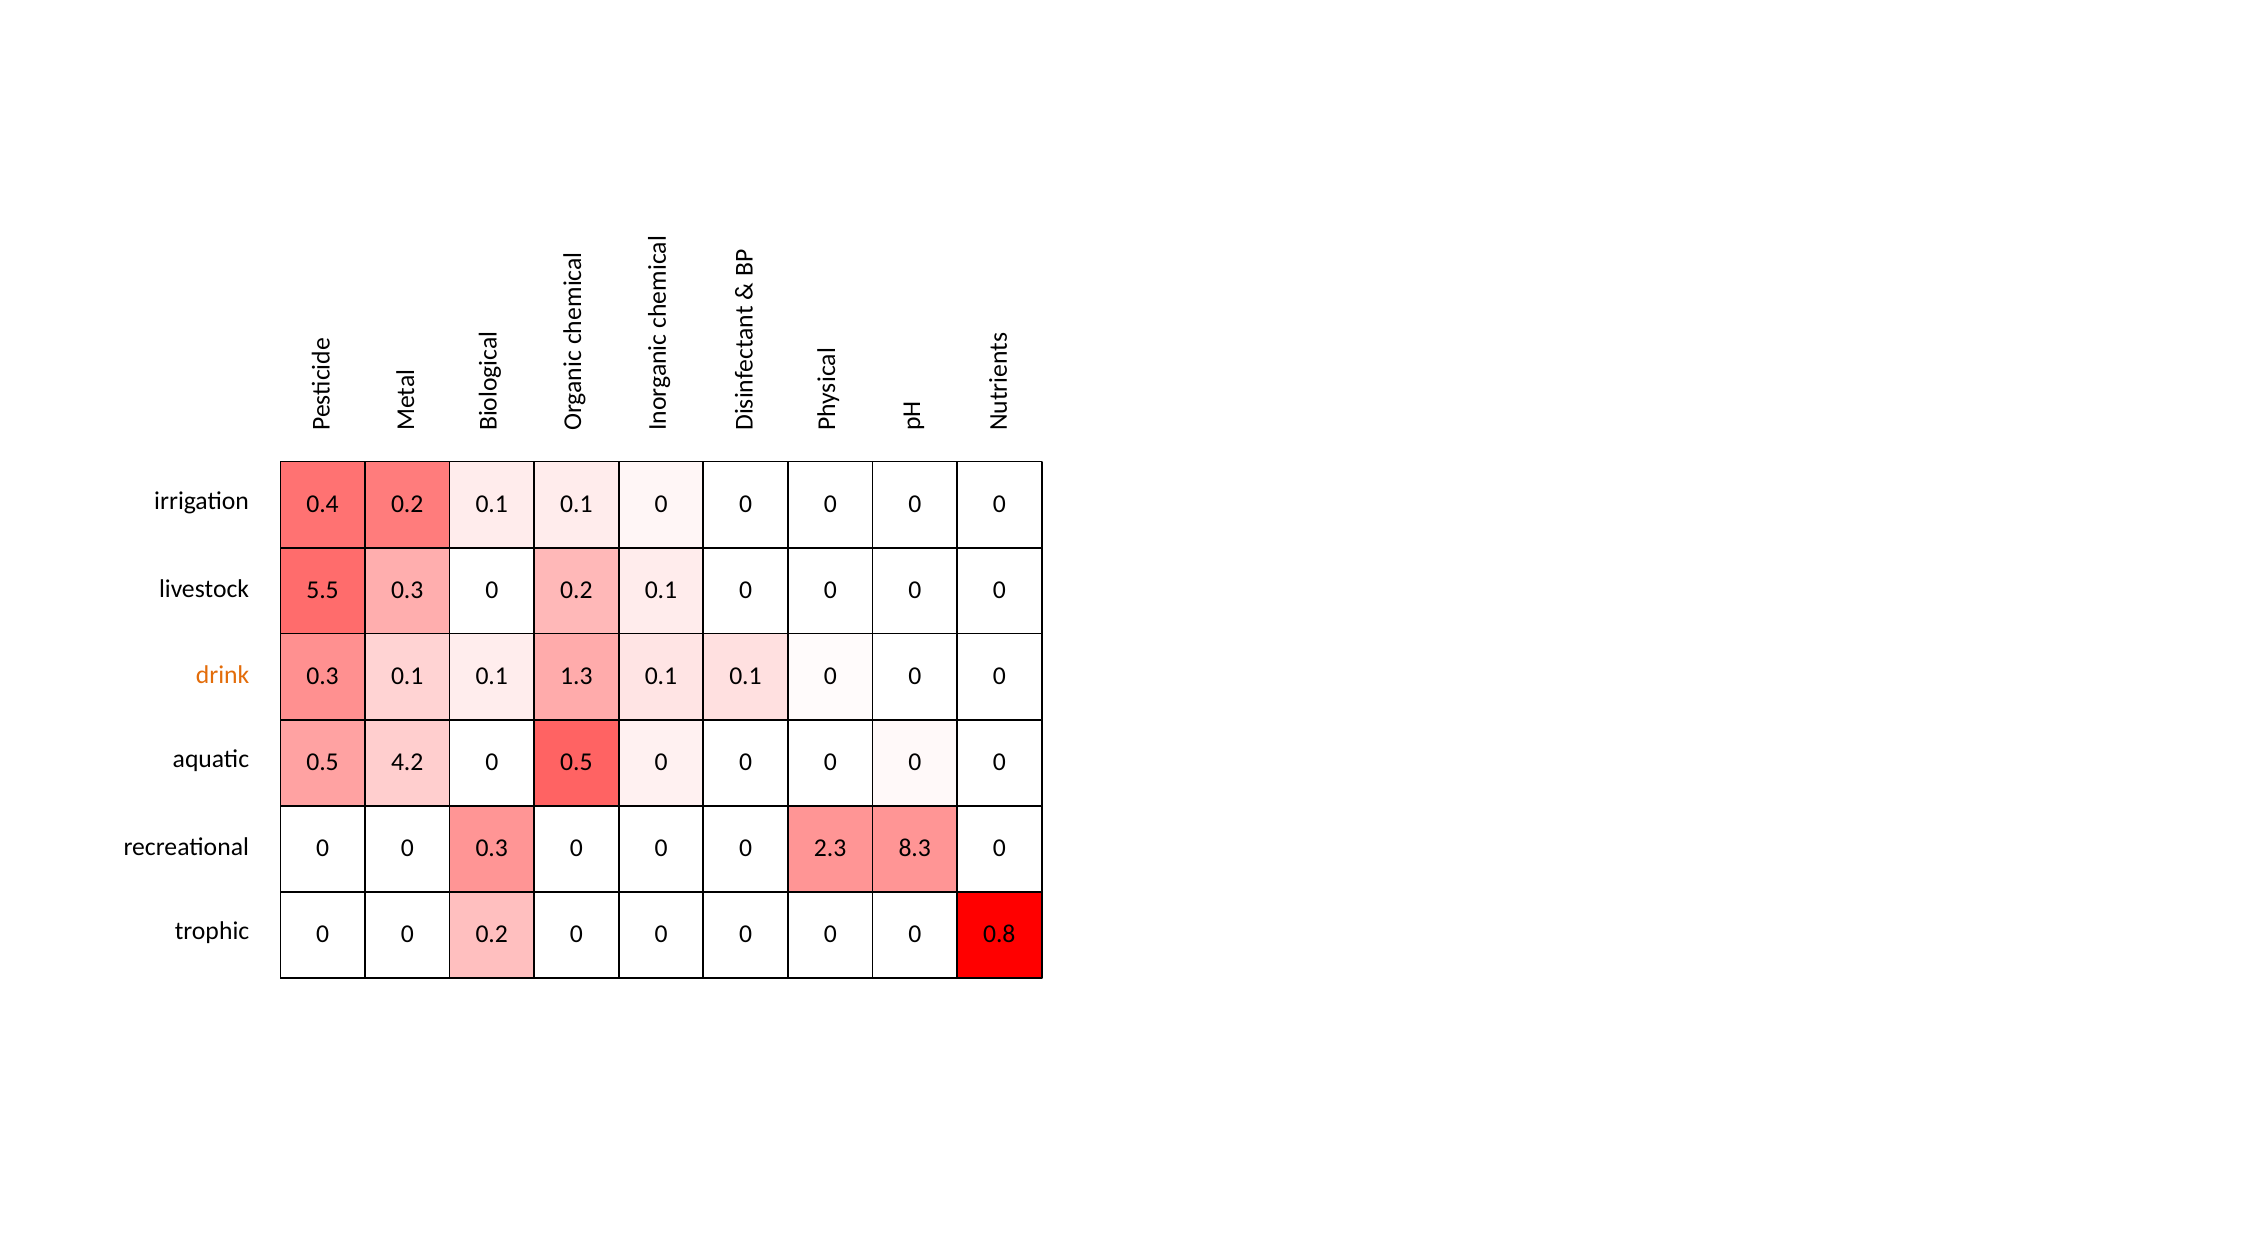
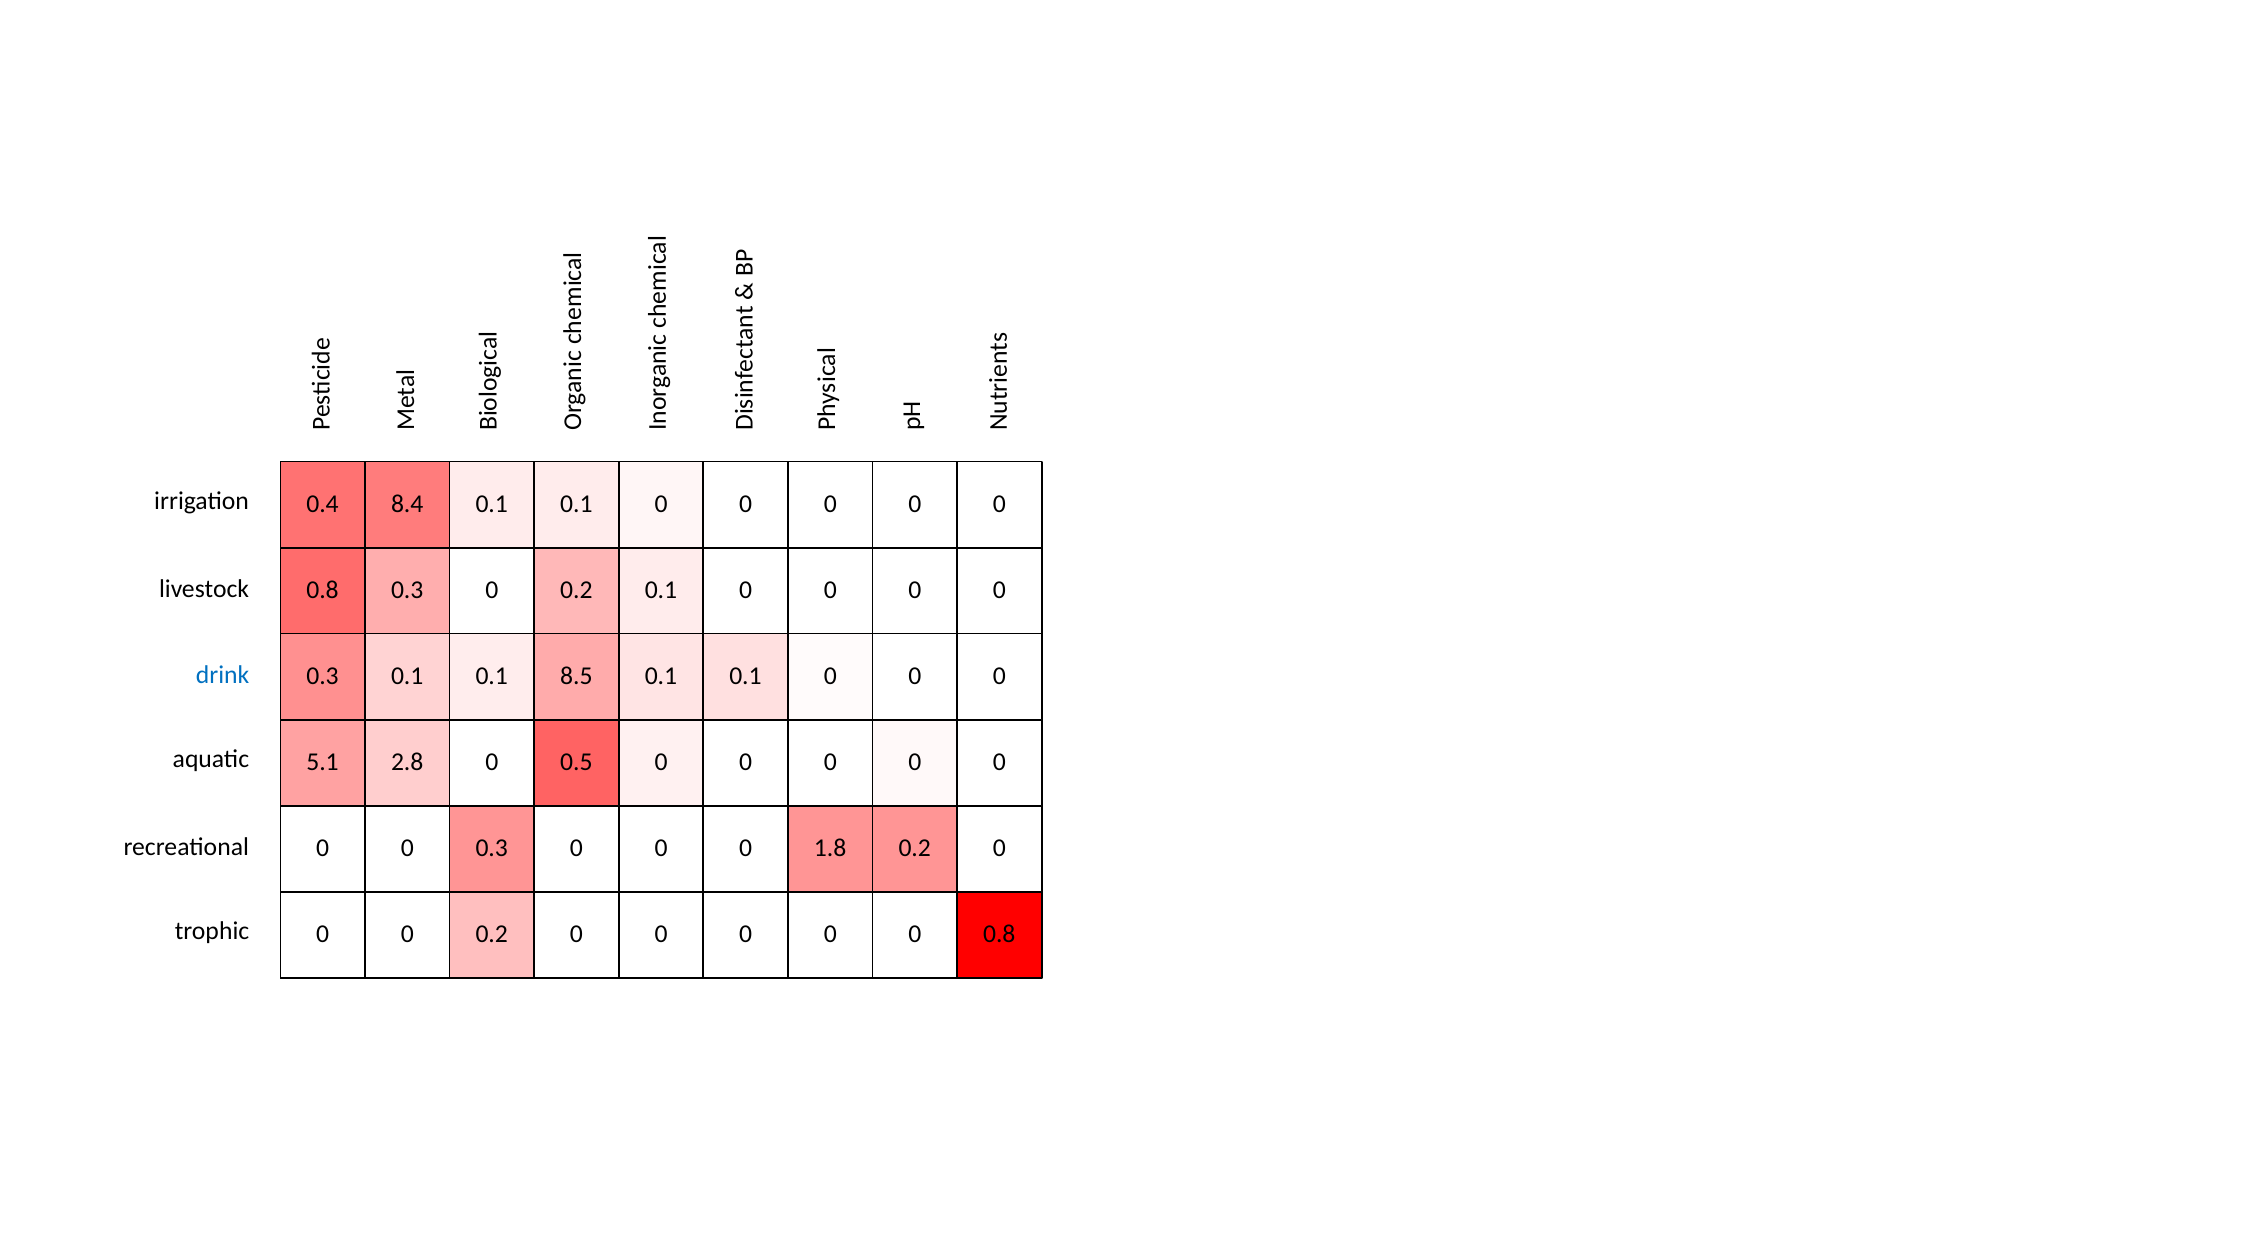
0.2: 0.2 -> 8.4 (407, 504)
5.5: 5.5 -> 0.8 (323, 590)
drink colour: orange -> blue (223, 675)
1.3: 1.3 -> 8.5 (576, 676)
0.5: 0.5 -> 5.1 (323, 762)
4.2: 4.2 -> 2.8 (407, 762)
2.3: 2.3 -> 1.8 (830, 848)
8.3: 8.3 -> 0.2 (915, 848)
